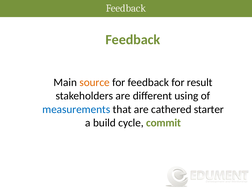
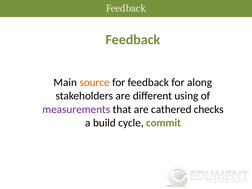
result: result -> along (200, 82)
measurements colour: blue -> purple (76, 109)
starter: starter -> checks (209, 109)
